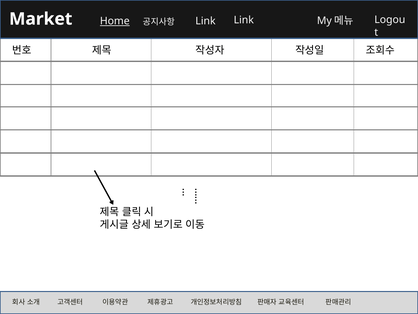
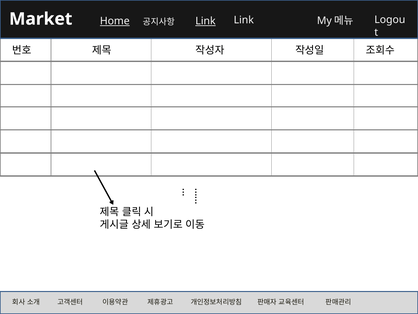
Link underline: none -> present (205, 21)
